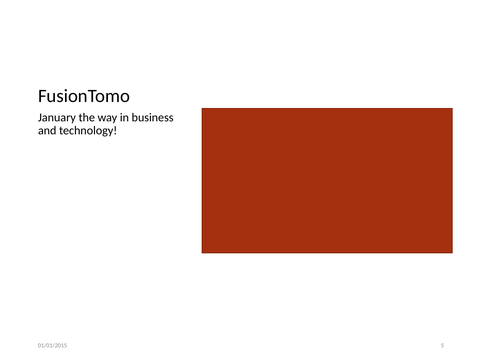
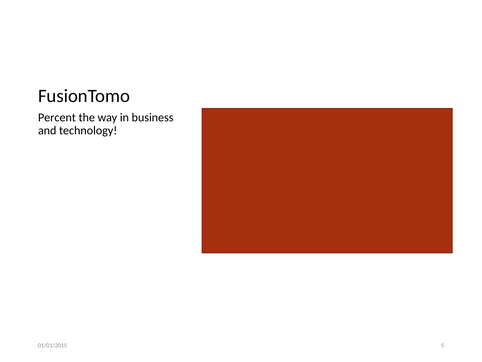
January: January -> Percent (57, 117)
